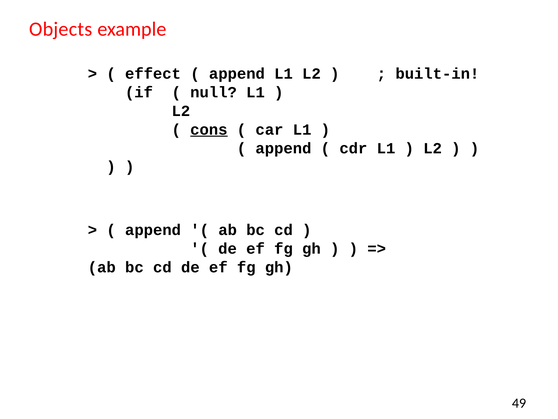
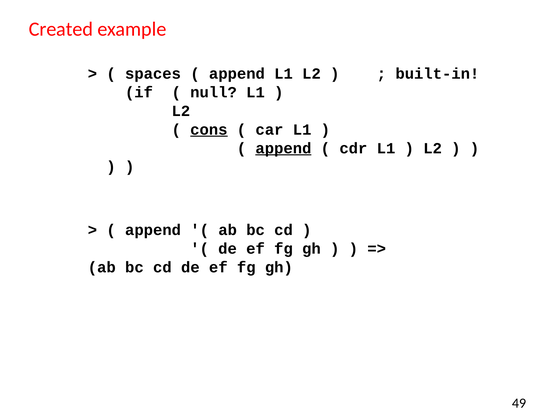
Objects: Objects -> Created (61, 29)
effect: effect -> spaces (153, 74)
append underline: none -> present (283, 148)
